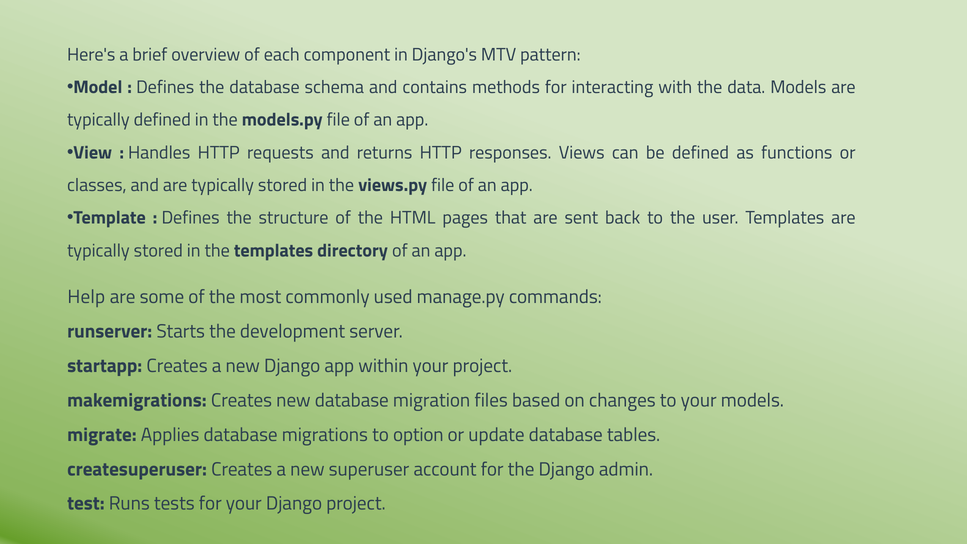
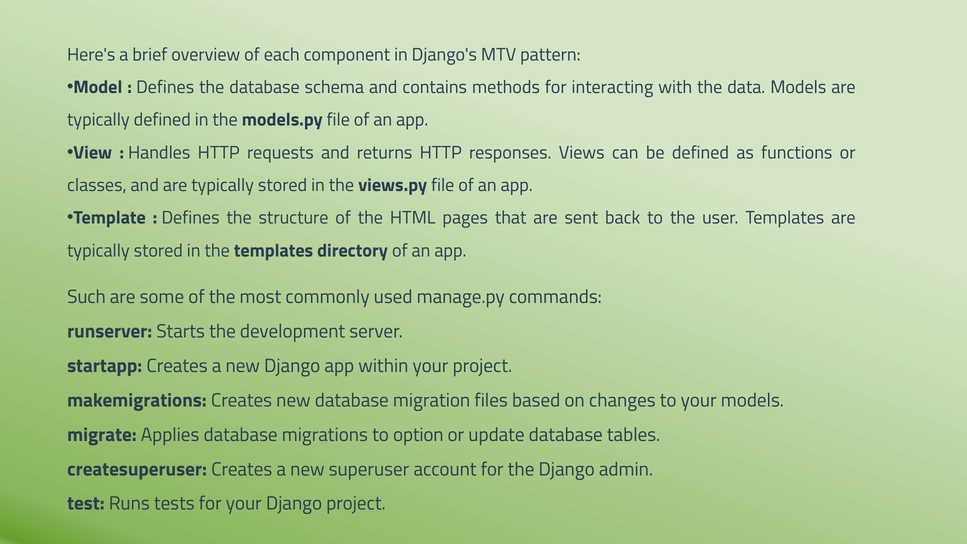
Help: Help -> Such (86, 297)
